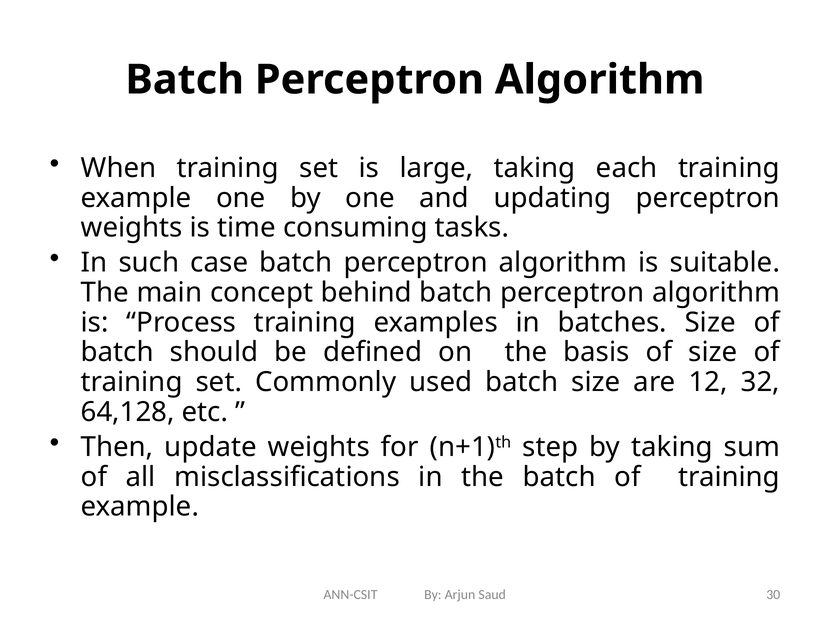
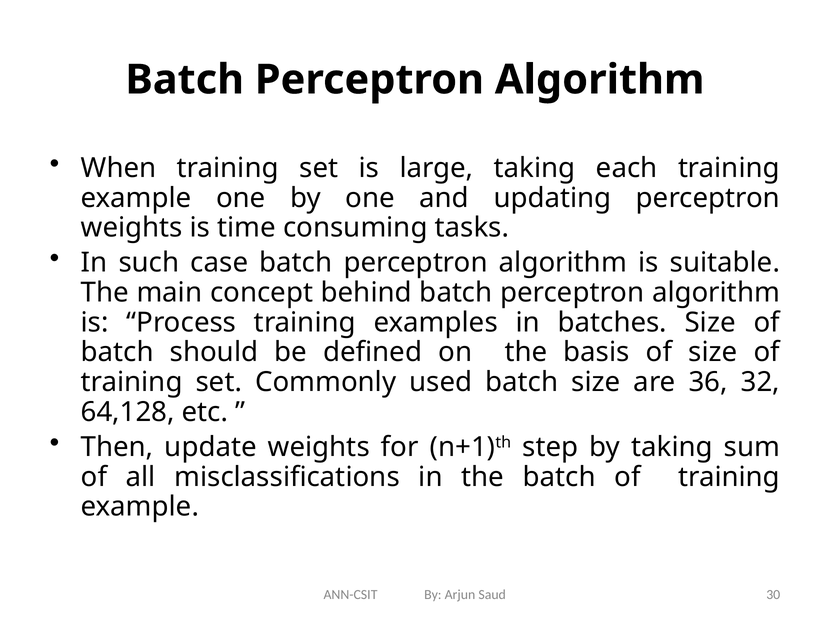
12: 12 -> 36 (708, 382)
